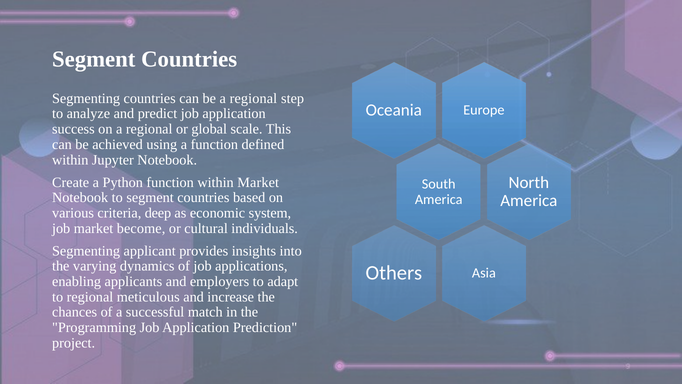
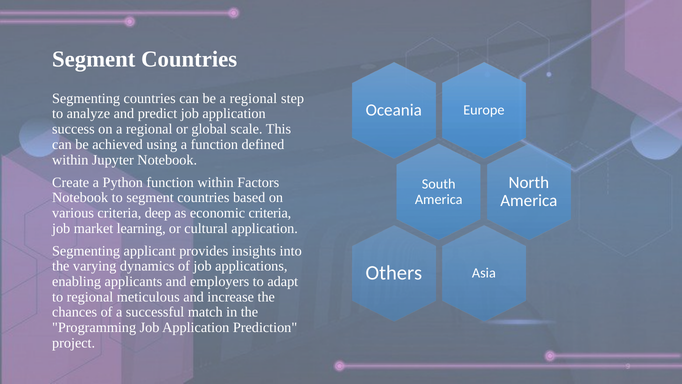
within Market: Market -> Factors (258, 182)
economic system: system -> criteria (270, 213)
become: become -> learning (141, 228)
cultural individuals: individuals -> application (265, 228)
